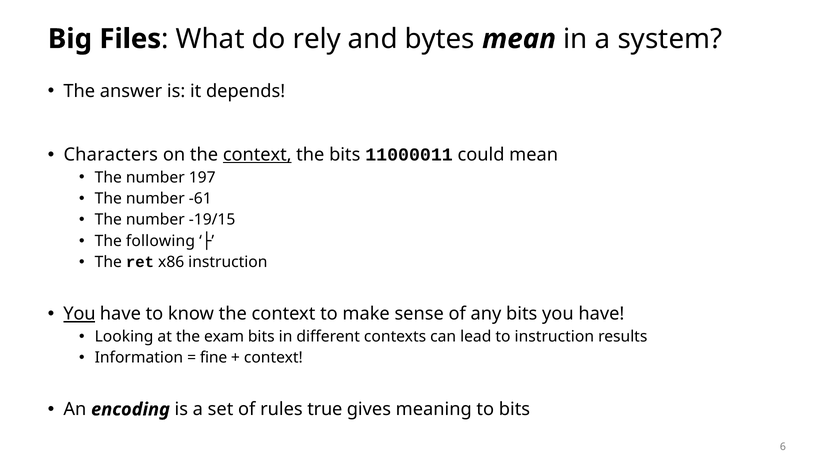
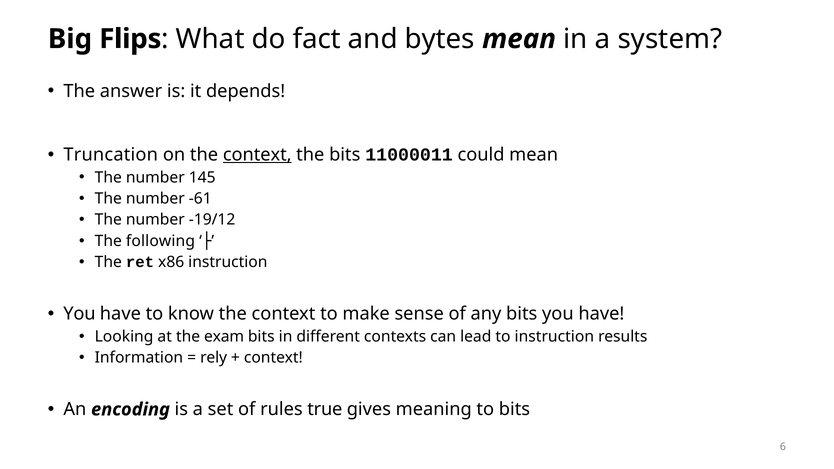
Files: Files -> Flips (130, 39)
rely: rely -> fact (317, 39)
Characters: Characters -> Truncation (111, 155)
197: 197 -> 145 (202, 177)
-19/15: -19/15 -> -19/12 (212, 220)
You underline: present -> none (79, 314)
fine: fine -> rely (214, 358)
